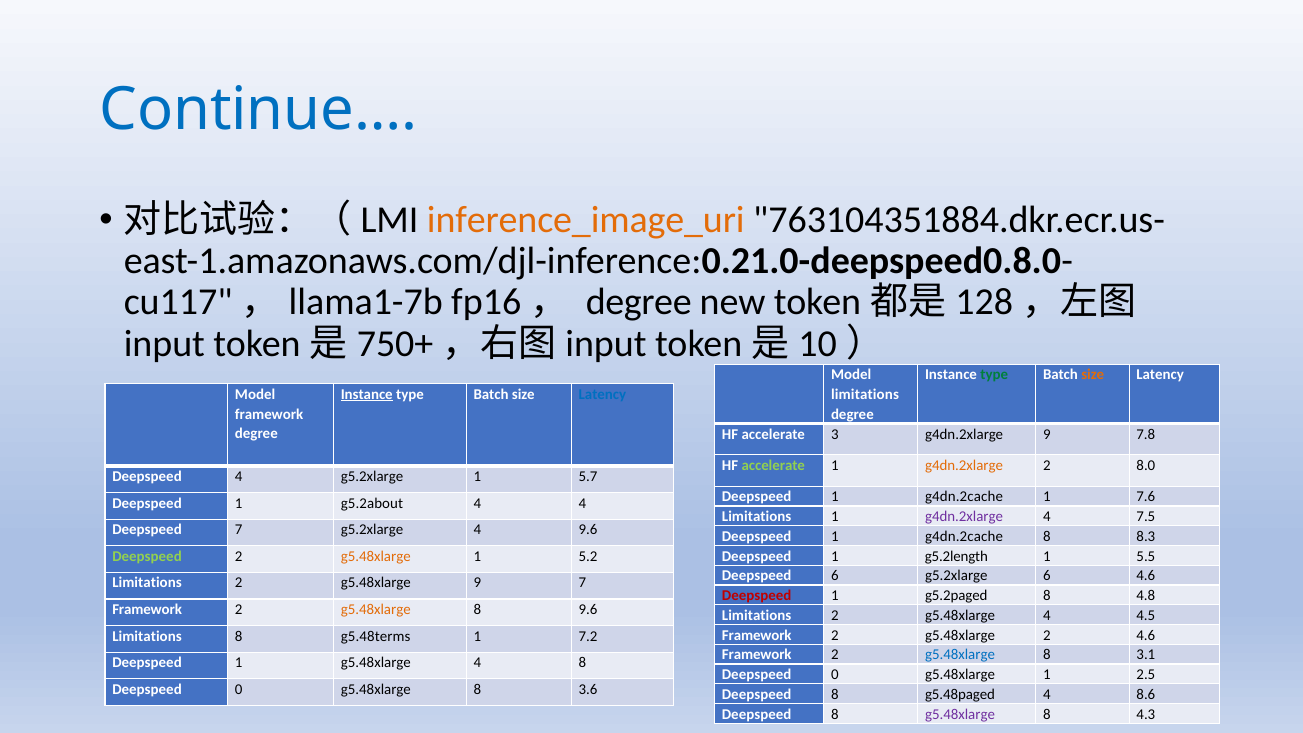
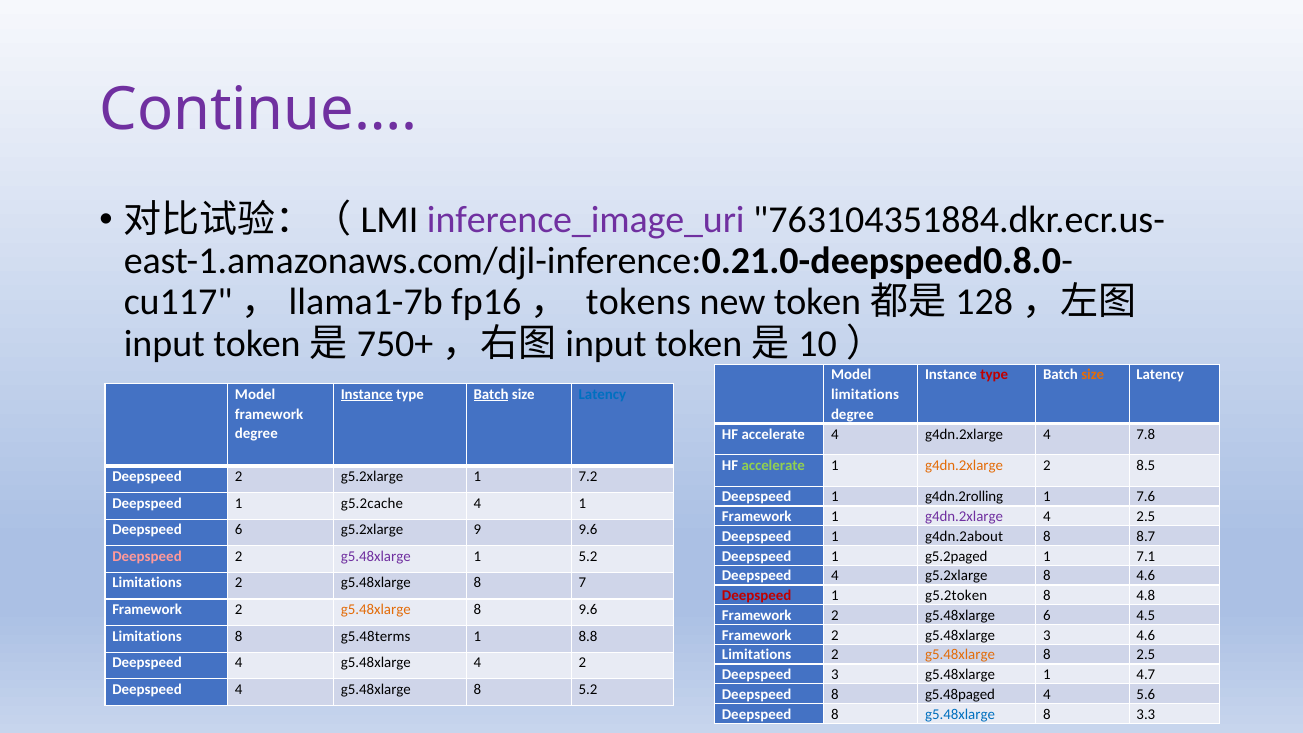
Continue… colour: blue -> purple (258, 109)
inference_image_uri colour: orange -> purple (586, 220)
fp16， degree: degree -> tokens (638, 302)
type colour: green -> red (994, 375)
Batch underline: none -> present (491, 394)
accelerate 3: 3 -> 4 (835, 434)
9: 9 -> 4 (1047, 434)
8.0: 8.0 -> 8.5 (1146, 466)
4: 4 -> 2 (239, 477)
5.7: 5.7 -> 7.2 (588, 477)
g4dn.2cache: g4dn.2cache -> g4dn.2rolling (964, 497)
g5.2about: g5.2about -> g5.2cache (372, 503)
4 4: 4 -> 1 (582, 503)
Limitations: Limitations -> Framework (757, 517)
4 7.5: 7.5 -> 2.5 (1146, 517)
Deepspeed 7: 7 -> 6 (239, 530)
g5.2xlarge 4: 4 -> 9 (477, 530)
g4dn.2cache: g4dn.2cache -> g4dn.2about (964, 536)
8.3: 8.3 -> 8.7 (1146, 536)
g5.2length: g5.2length -> g5.2paged (956, 556)
5.5: 5.5 -> 7.1 (1146, 556)
Deepspeed colour: light green -> pink (147, 556)
g5.48xlarge colour: orange -> purple (376, 556)
6: 6 -> 4 (835, 576)
g5.2xlarge 6: 6 -> 8 (1047, 576)
9: 9 -> 8 (477, 583)
g5.2paged: g5.2paged -> g5.2token (956, 596)
Limitations: Limitations -> Framework (757, 615)
2 g5.48xlarge 4: 4 -> 6 (1047, 615)
g5.48xlarge 2: 2 -> 3 (1047, 635)
7.2: 7.2 -> 8.8 (588, 636)
Framework: Framework -> Limitations (757, 655)
g5.48xlarge colour: blue -> orange (960, 655)
8 3.1: 3.1 -> 2.5 (1146, 655)
1: 1 -> 4 (239, 663)
4 8: 8 -> 2 (582, 663)
0: 0 -> 3 (835, 675)
2.5: 2.5 -> 4.7 (1146, 675)
0: 0 -> 4 (239, 689)
8 3.6: 3.6 -> 5.2 (588, 689)
8.6: 8.6 -> 5.6 (1146, 694)
g5.48xlarge colour: purple -> blue (960, 714)
4.3: 4.3 -> 3.3 (1146, 714)
